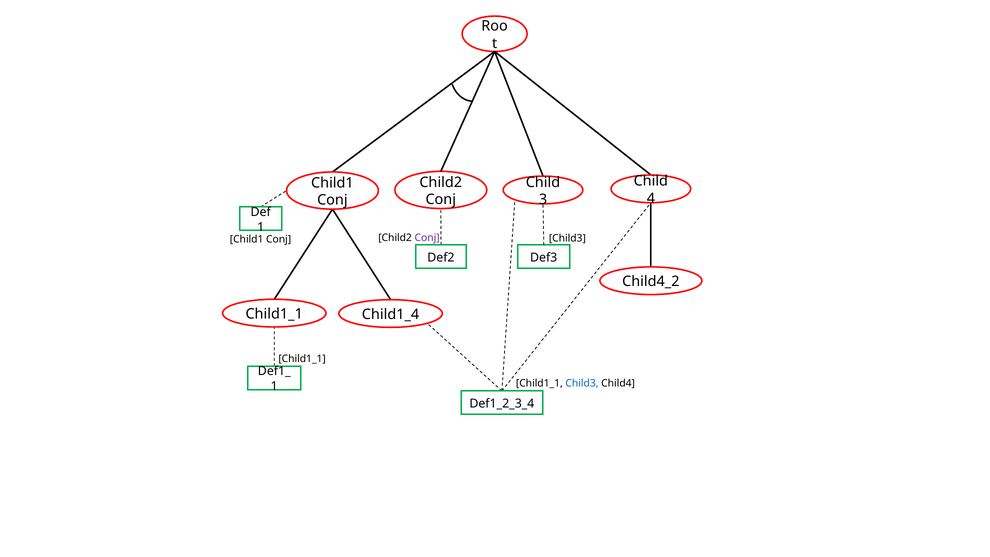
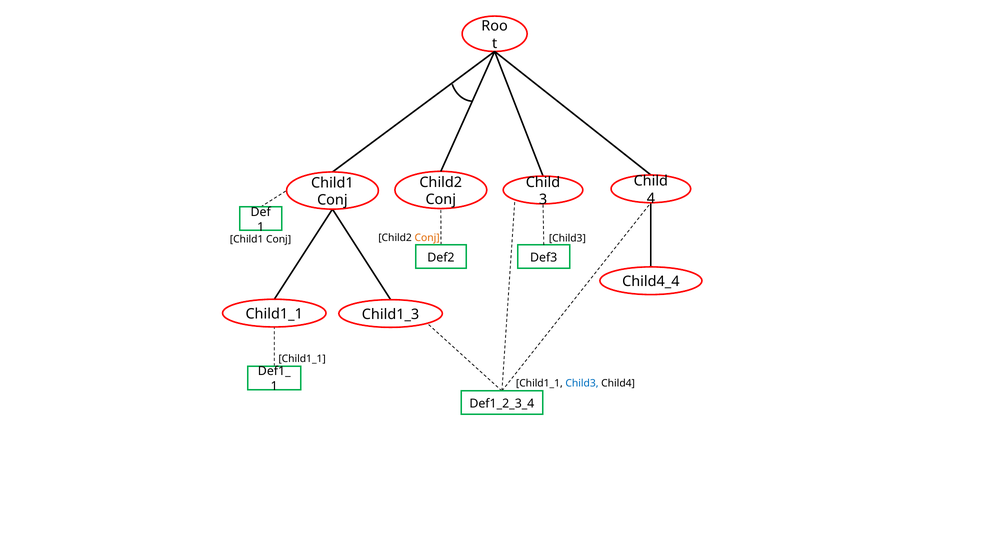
Conj colour: purple -> orange (427, 238)
Child4_2: Child4_2 -> Child4_4 (651, 282)
Child1_4: Child1_4 -> Child1_3 (391, 314)
